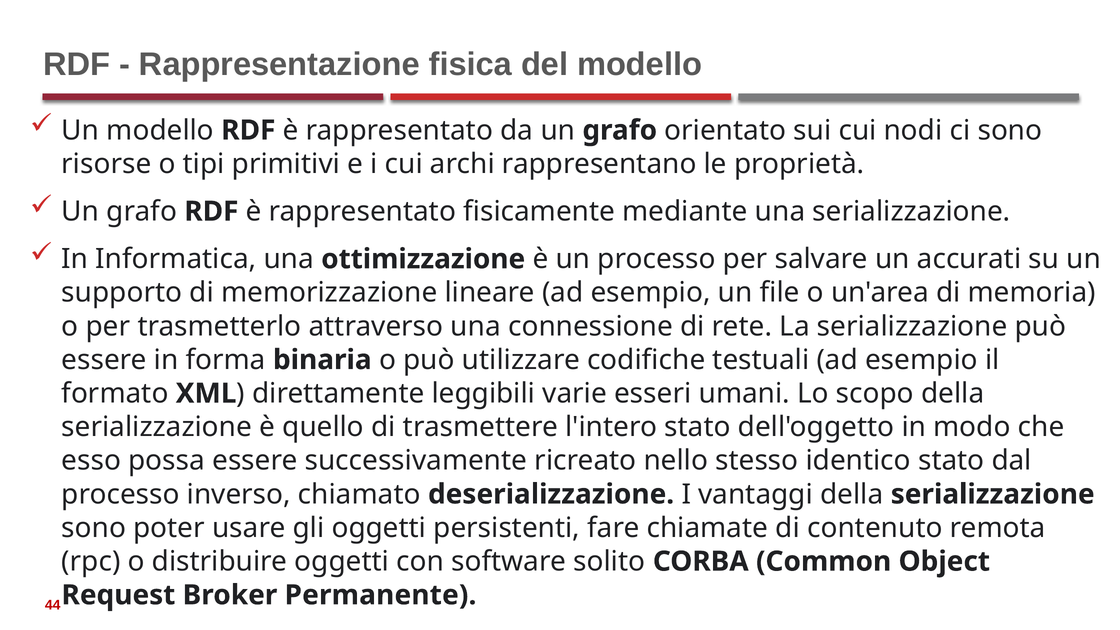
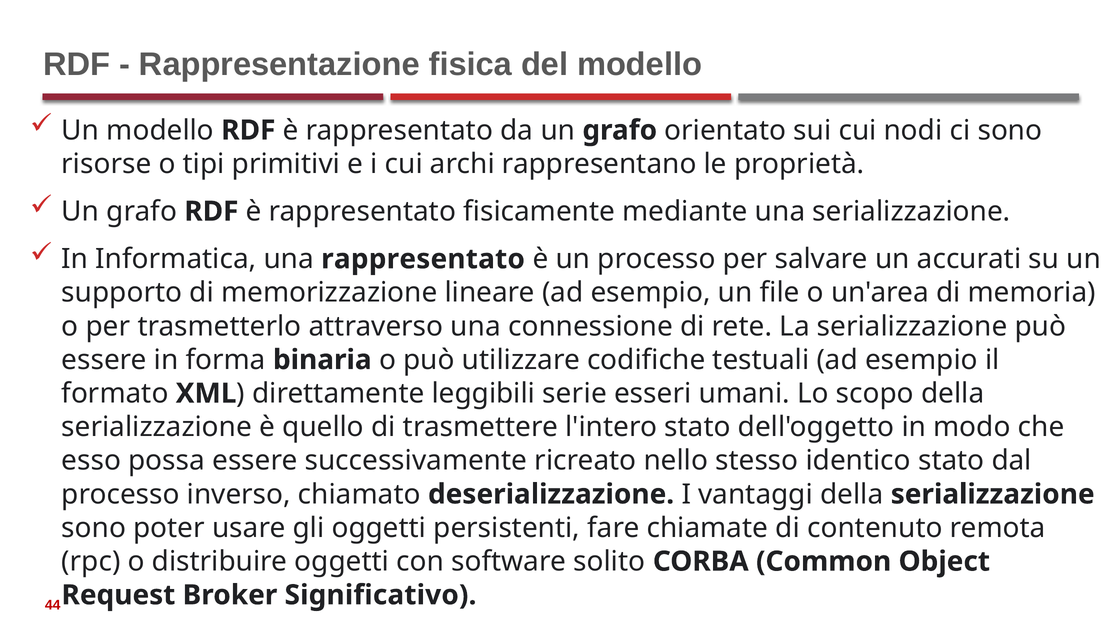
una ottimizzazione: ottimizzazione -> rappresentato (423, 259)
varie: varie -> serie (575, 393)
Permanente: Permanente -> Significativo (381, 595)
